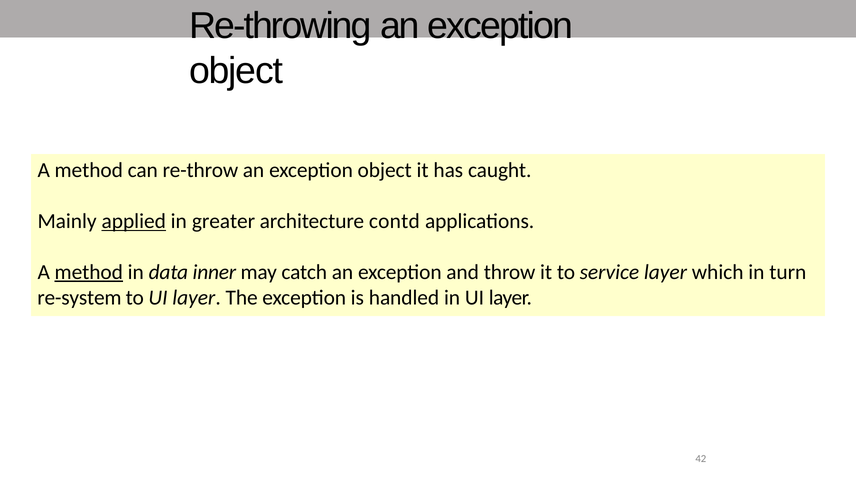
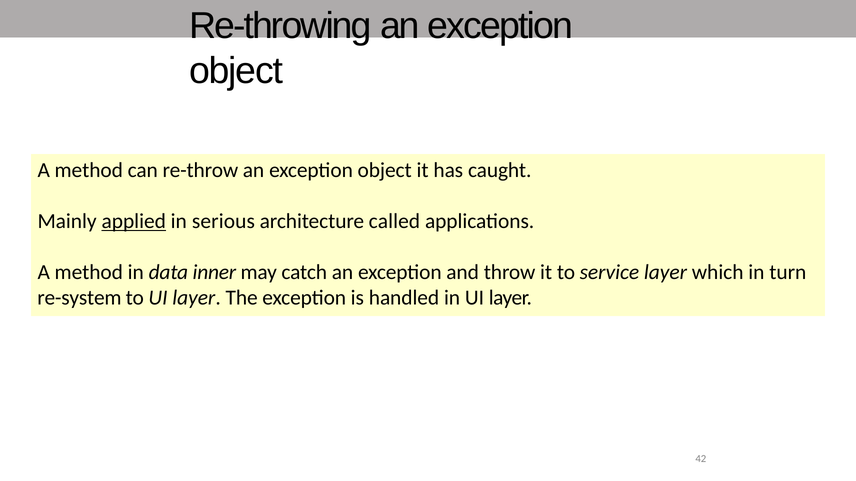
greater: greater -> serious (223, 221)
contd: contd -> called (394, 221)
method underline: present -> none (89, 272)
